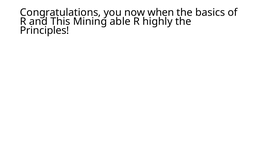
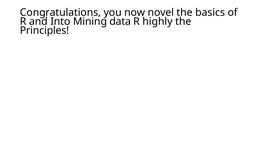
when: when -> novel (161, 13)
This: This -> Into (60, 22)
able: able -> data (120, 22)
